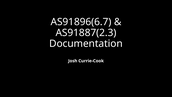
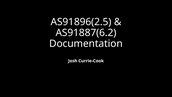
AS91896(6.7: AS91896(6.7 -> AS91896(2.5 (81, 22)
AS91887(2.3: AS91887(2.3 -> AS91887(6.2 (86, 33)
